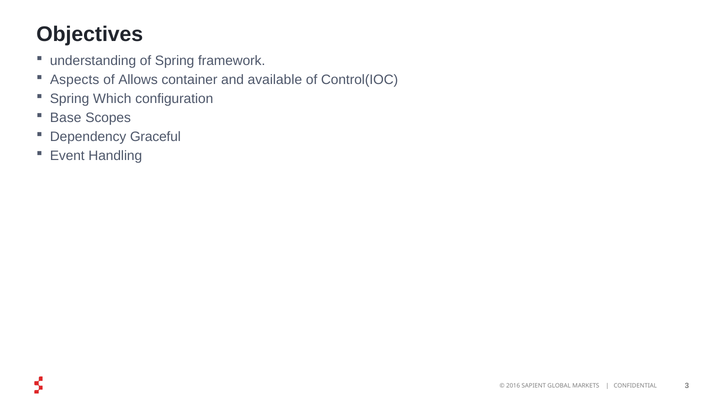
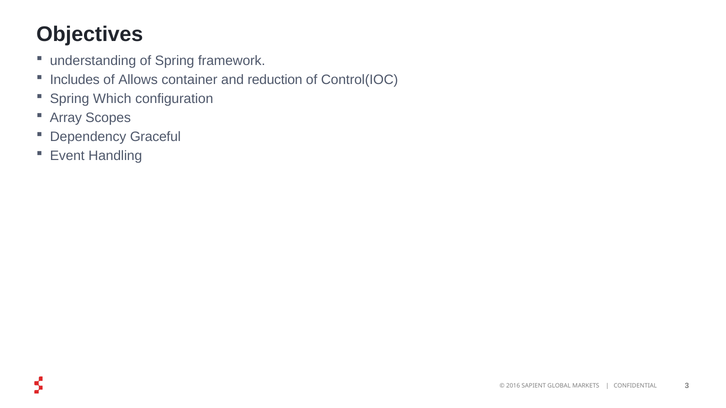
Aspects: Aspects -> Includes (75, 80)
available: available -> reduction (275, 80)
Base: Base -> Array (66, 118)
